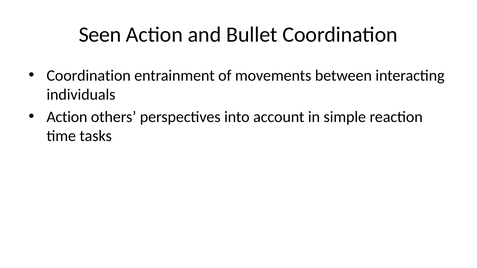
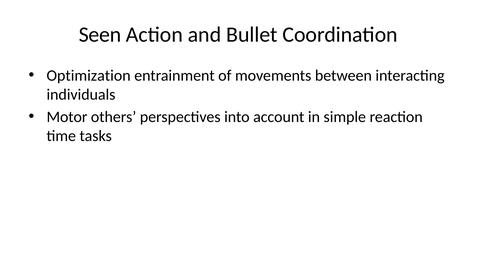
Coordination: Coordination -> Optimization (89, 76)
Action: Action -> Motor (67, 117)
